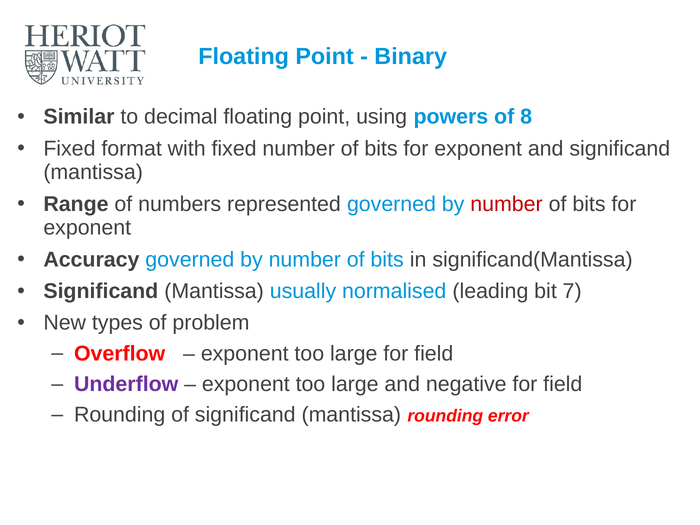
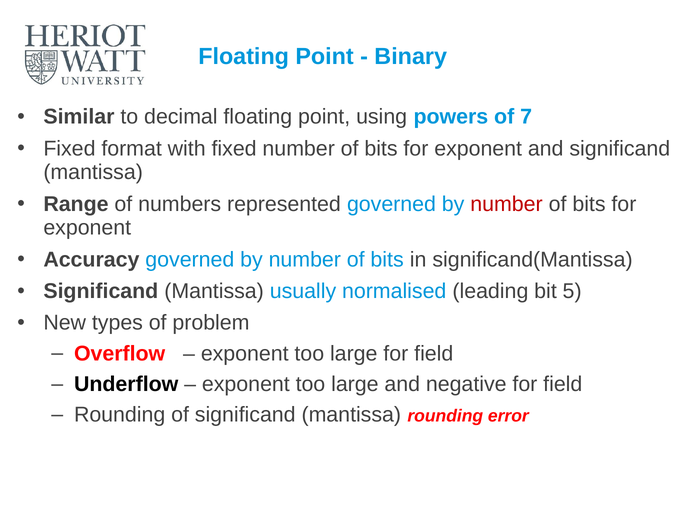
8: 8 -> 7 (526, 117)
7: 7 -> 5 (572, 291)
Underflow colour: purple -> black (126, 384)
